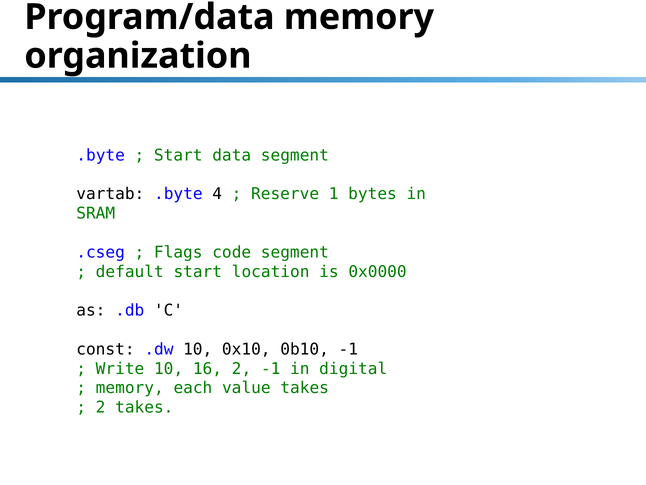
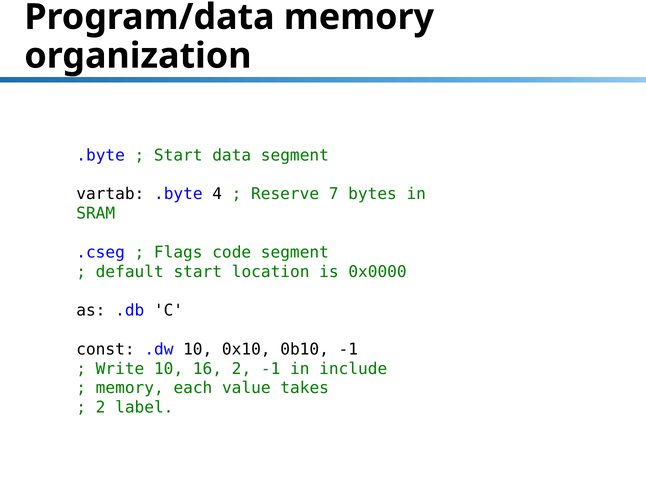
1: 1 -> 7 (334, 194)
digital: digital -> include (353, 368)
2 takes: takes -> label (144, 407)
